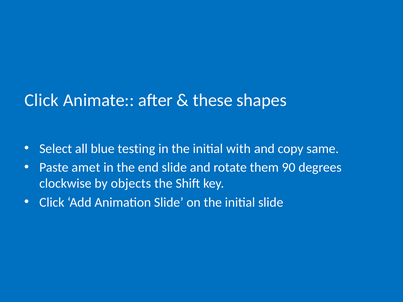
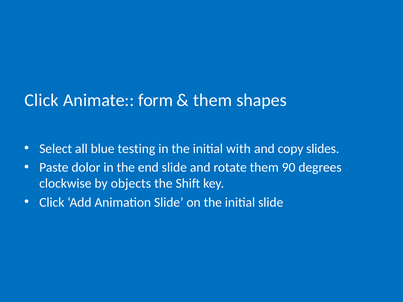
after: after -> form (156, 100)
these: these -> them (213, 100)
same: same -> slides (323, 149)
amet: amet -> dolor (86, 168)
